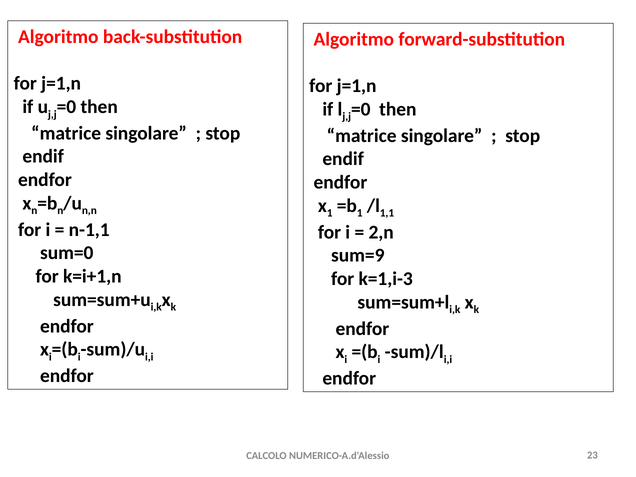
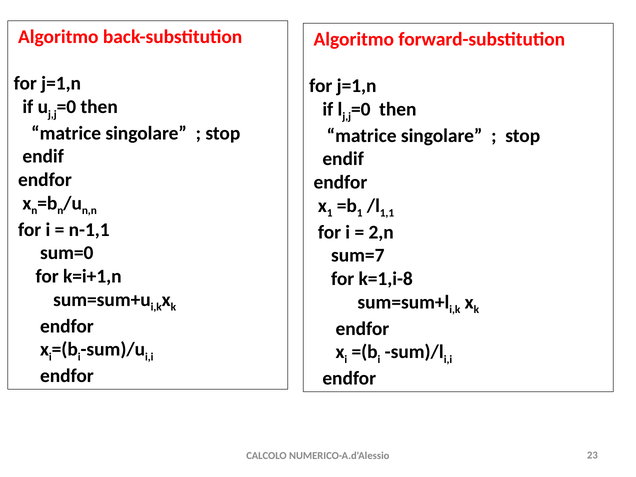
sum=9: sum=9 -> sum=7 (358, 255)
k=1,i-3: k=1,i-3 -> k=1,i-8 (386, 279)
